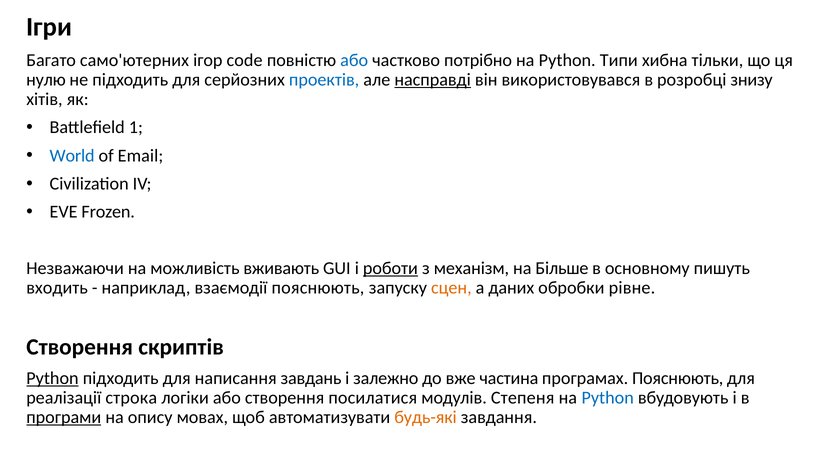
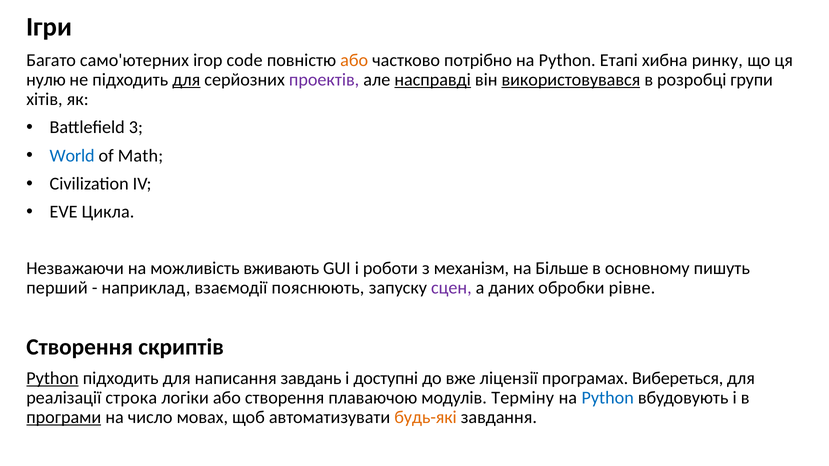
або colour: blue -> orange (354, 60)
Типи: Типи -> Етапі (619, 60)
тільки: тільки -> ринку (717, 60)
для underline: none -> present (186, 80)
проектів colour: blue -> purple (324, 80)
використовувався underline: none -> present (571, 80)
знизу: знизу -> групи (752, 80)
1: 1 -> 3 (136, 127)
Email: Email -> Math (140, 156)
Frozen: Frozen -> Цикла (108, 212)
роботи underline: present -> none (390, 269)
входить: входить -> перший (57, 288)
сцен colour: orange -> purple (451, 288)
залежно: залежно -> доступні (386, 378)
частина: частина -> ліцензії (509, 378)
програмах Пояснюють: Пояснюють -> Вибереться (678, 378)
посилатися: посилатися -> плаваючою (373, 398)
Степеня: Степеня -> Терміну (523, 398)
опису: опису -> число (150, 418)
